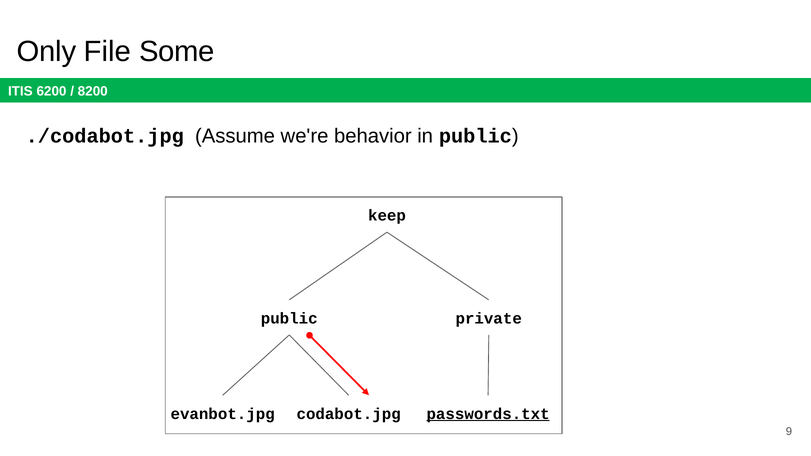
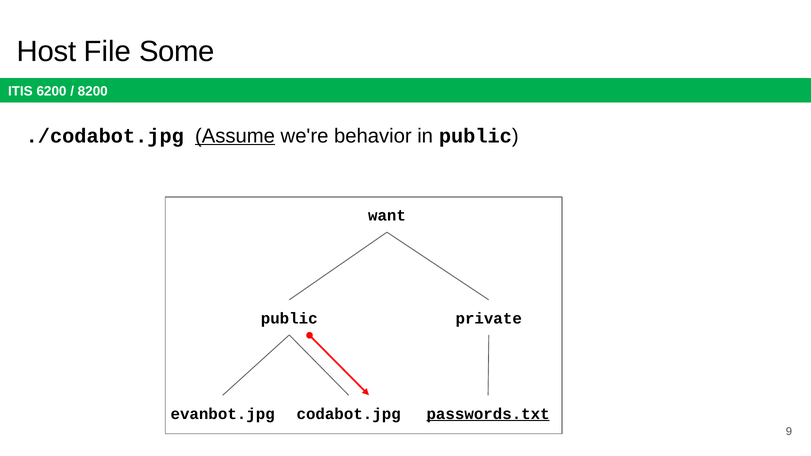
Only: Only -> Host (47, 52)
Assume underline: none -> present (235, 136)
keep: keep -> want (387, 216)
